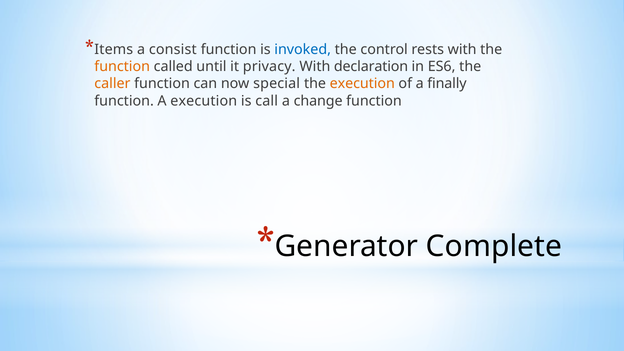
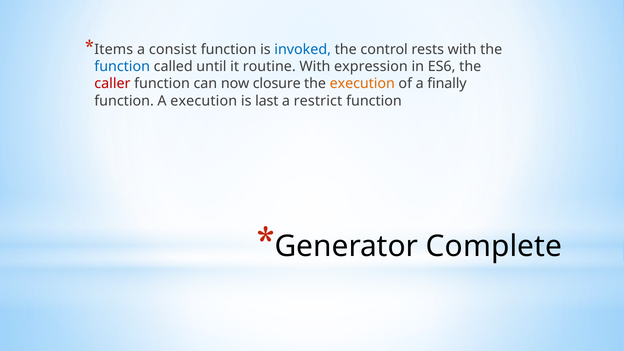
function colour: orange -> blue (122, 67)
privacy: privacy -> routine (269, 67)
declaration: declaration -> expression (371, 67)
caller colour: orange -> red (112, 84)
special: special -> closure (277, 84)
call: call -> last (267, 101)
change: change -> restrict (318, 101)
